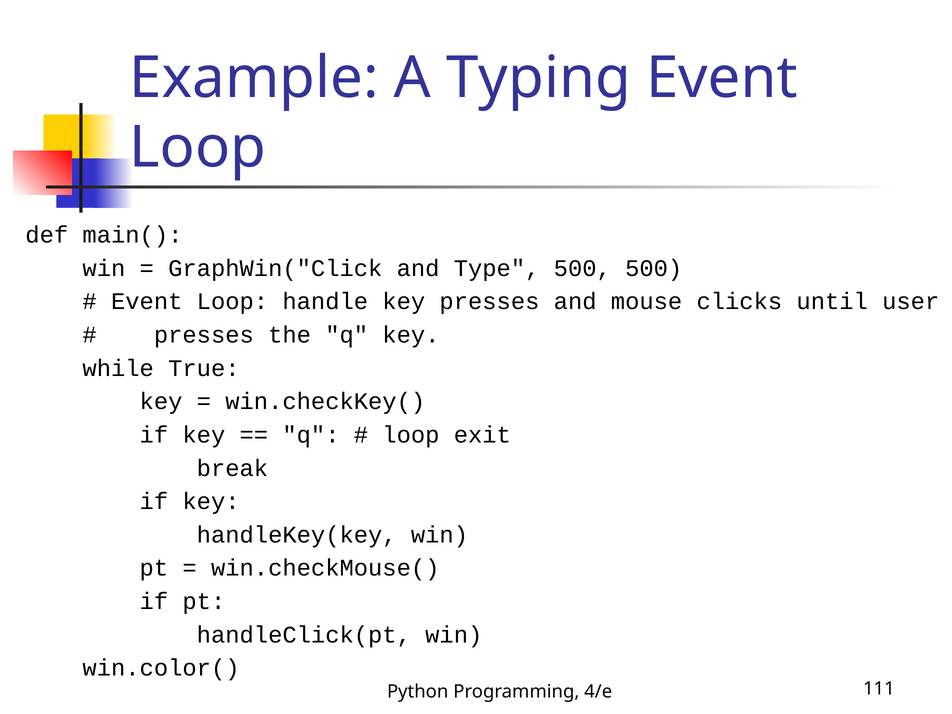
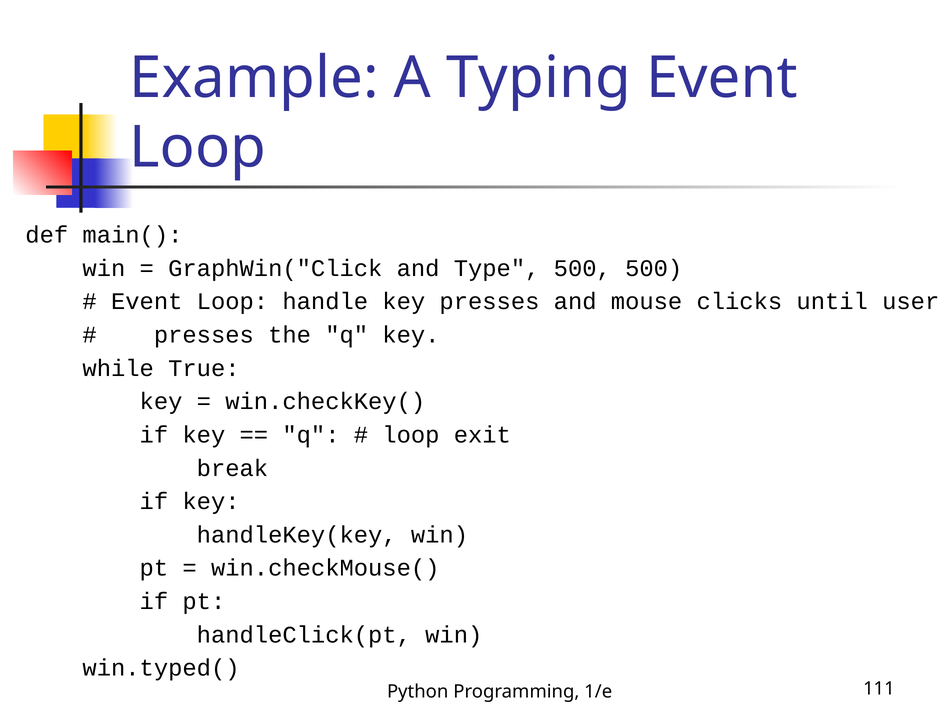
win.color(: win.color( -> win.typed( (161, 668)
4/e: 4/e -> 1/e (598, 691)
